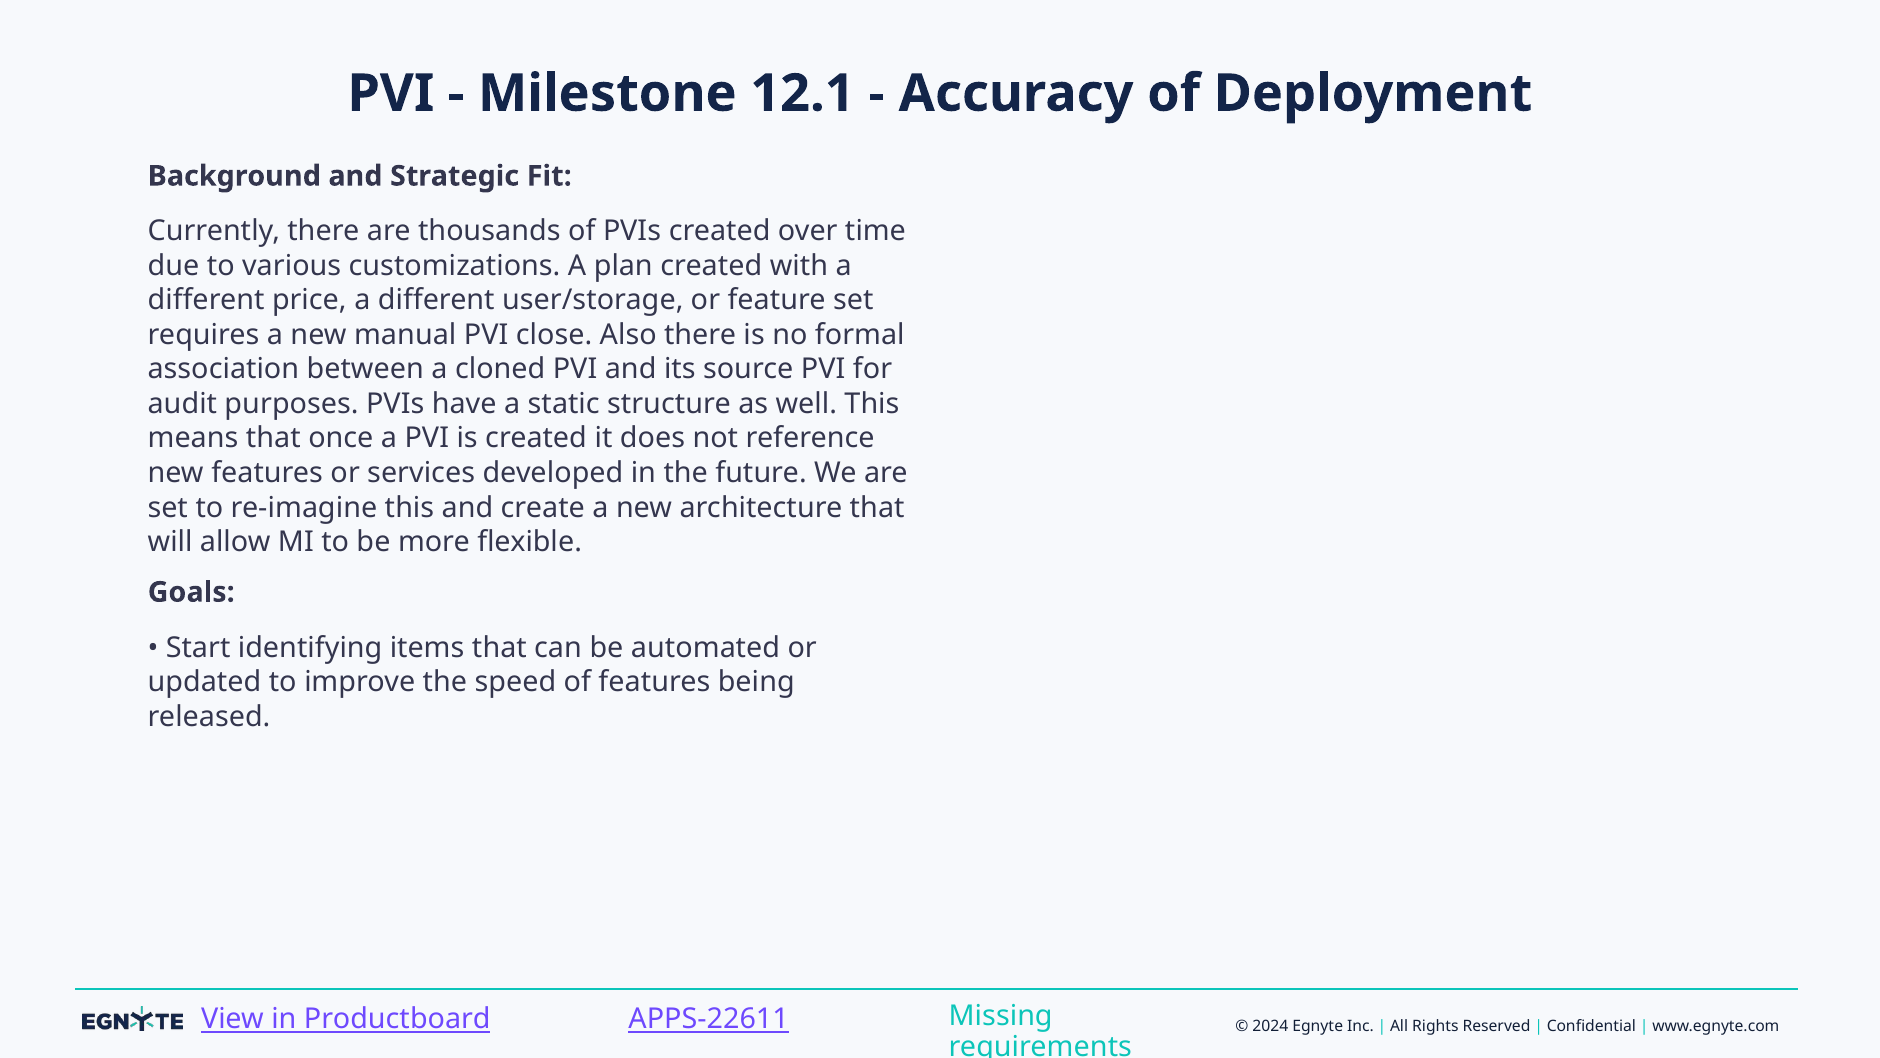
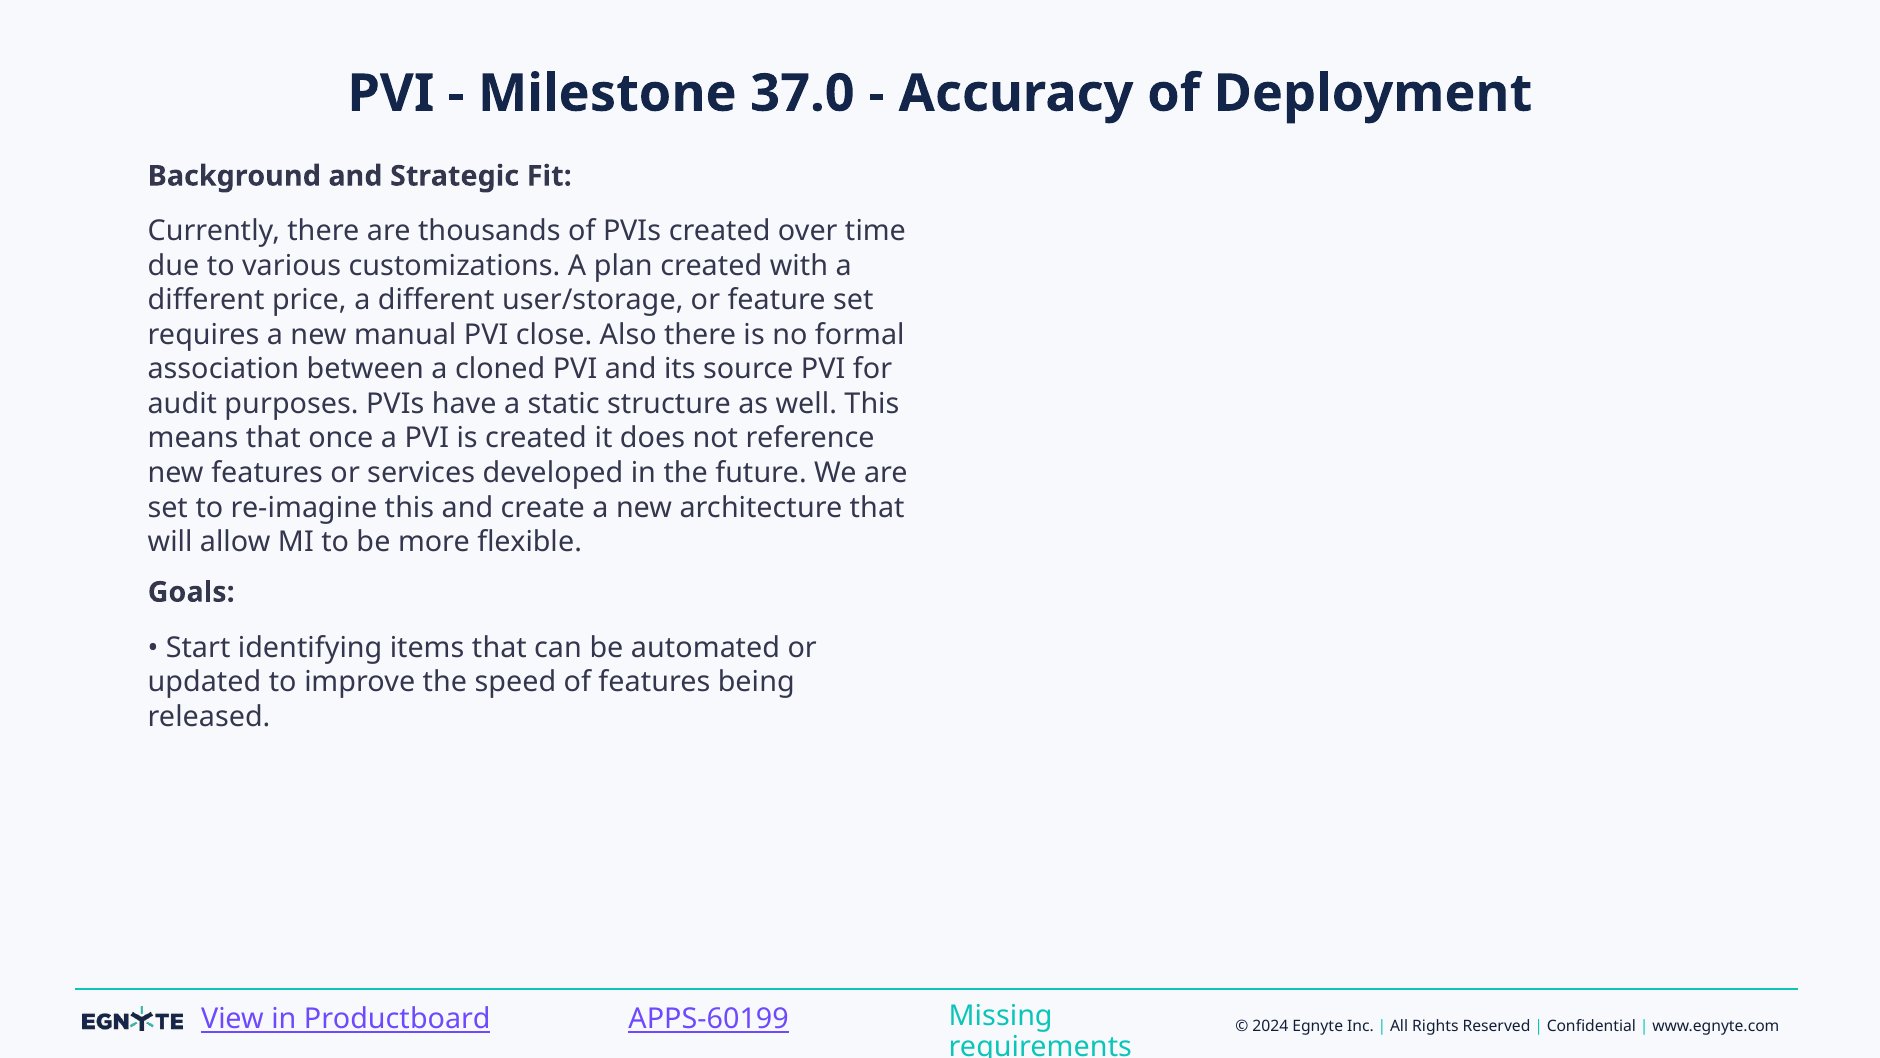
12.1: 12.1 -> 37.0 (802, 93)
APPS-22611: APPS-22611 -> APPS-60199 (709, 1019)
